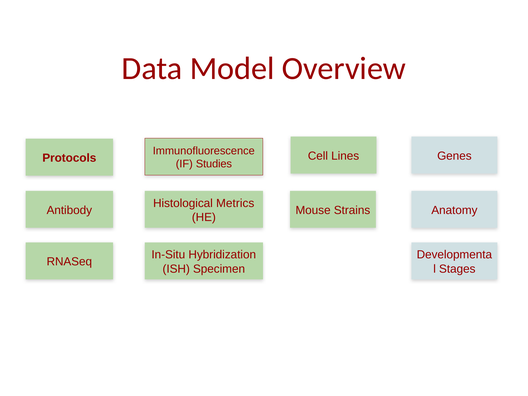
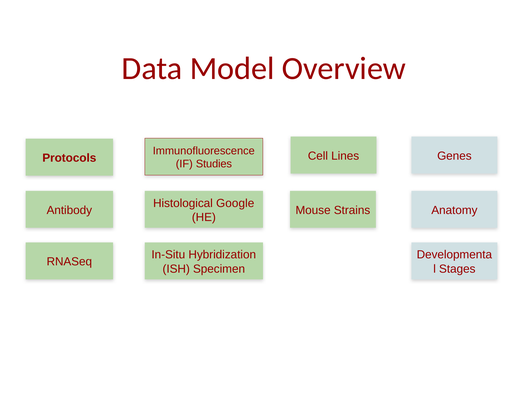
Metrics: Metrics -> Google (235, 203)
